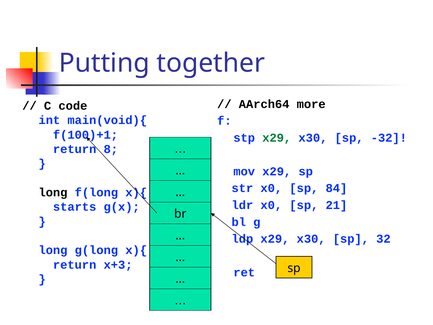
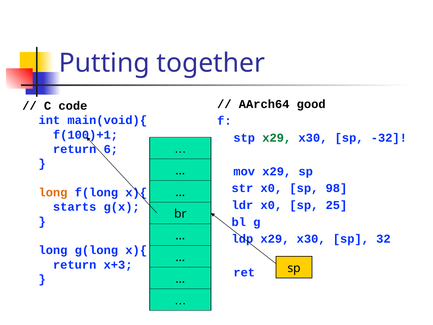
more: more -> good (311, 104)
8: 8 -> 6 (111, 149)
84: 84 -> 98 (336, 188)
long colour: black -> orange (53, 192)
21: 21 -> 25 (336, 205)
